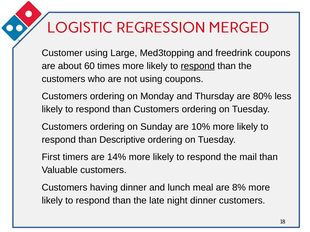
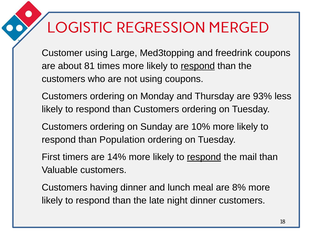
60: 60 -> 81 (89, 66)
80%: 80% -> 93% (262, 97)
Descriptive: Descriptive -> Population (122, 140)
respond underline: none -> present (204, 157)
